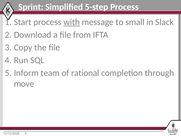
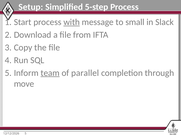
Sprint: Sprint -> Setup (31, 7)
team underline: none -> present (50, 73)
rational: rational -> parallel (85, 73)
